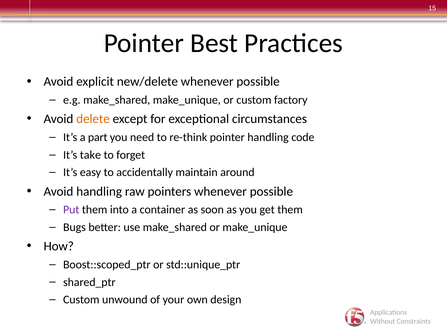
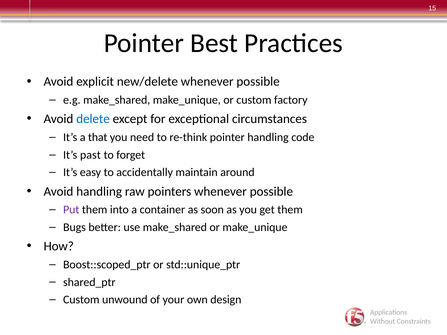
delete colour: orange -> blue (93, 119)
part: part -> that (98, 137)
take: take -> past (90, 155)
